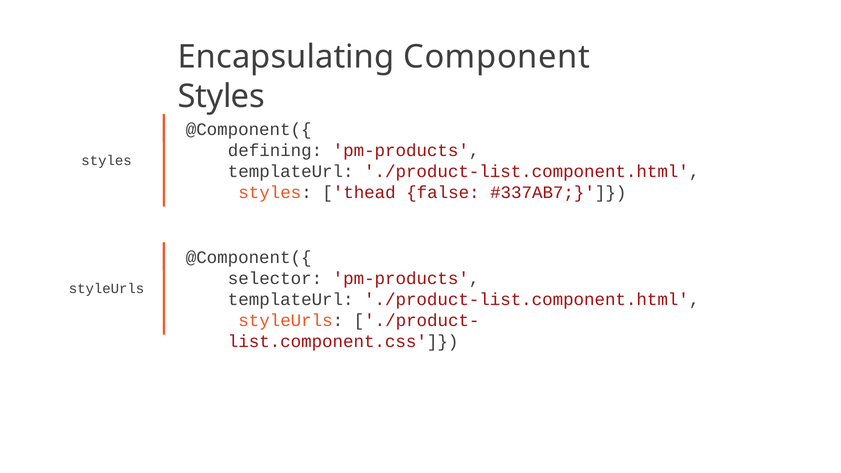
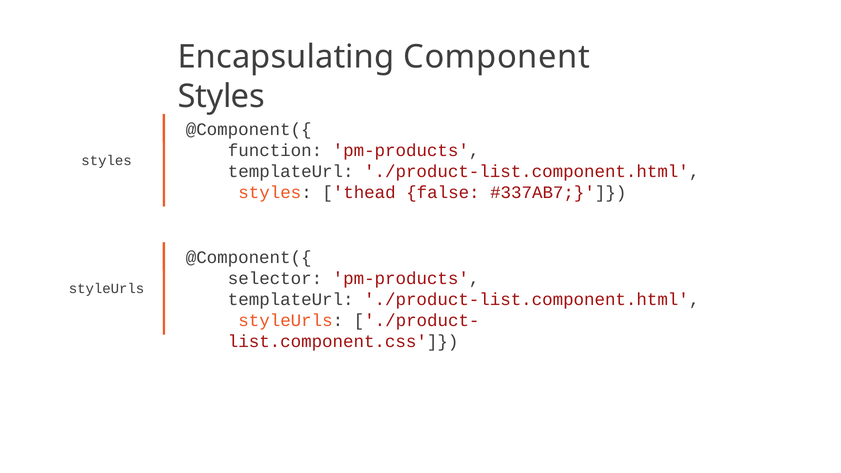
defining: defining -> function (275, 150)
